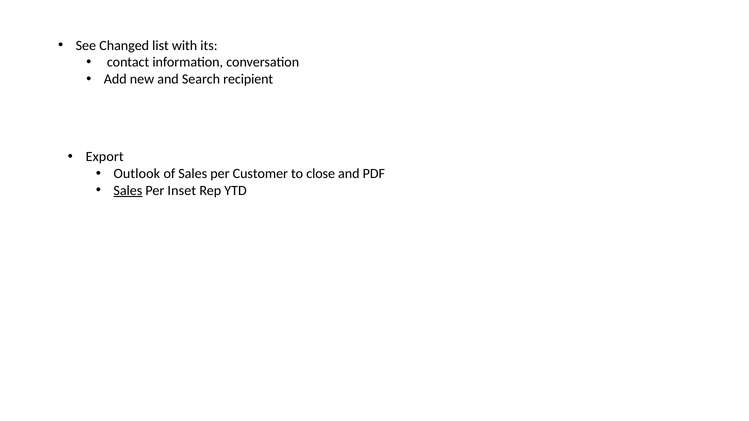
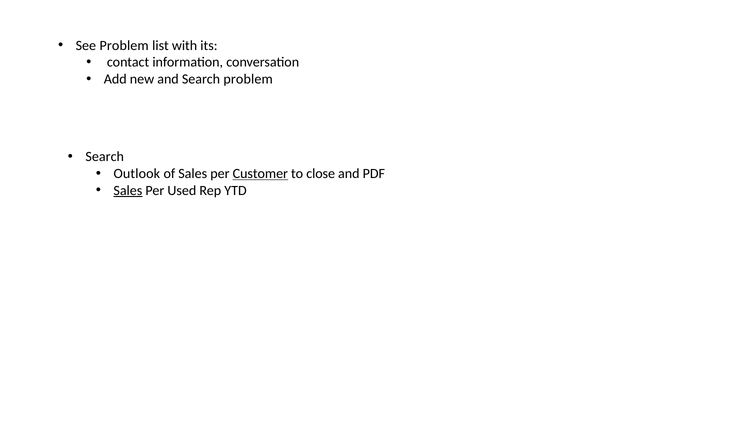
See Changed: Changed -> Problem (124, 46)
Search recipient: recipient -> problem (248, 79)
Export: Export -> Search (105, 157)
Customer underline: none -> present (260, 174)
Inset: Inset -> Used (182, 191)
